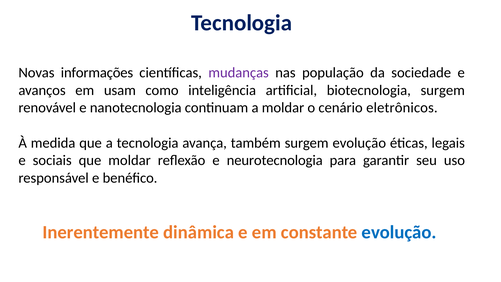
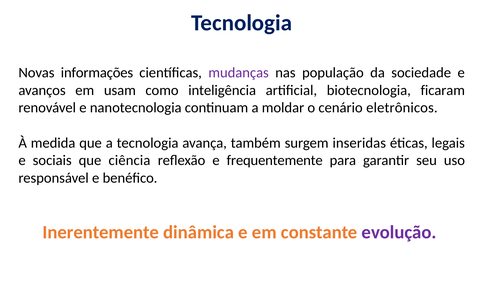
biotecnologia surgem: surgem -> ficaram (443, 90)
surgem evolução: evolução -> inseridas (359, 143)
que moldar: moldar -> ciência (129, 160)
neurotecnologia: neurotecnologia -> frequentemente (275, 160)
evolução colour: blue -> purple (399, 232)
